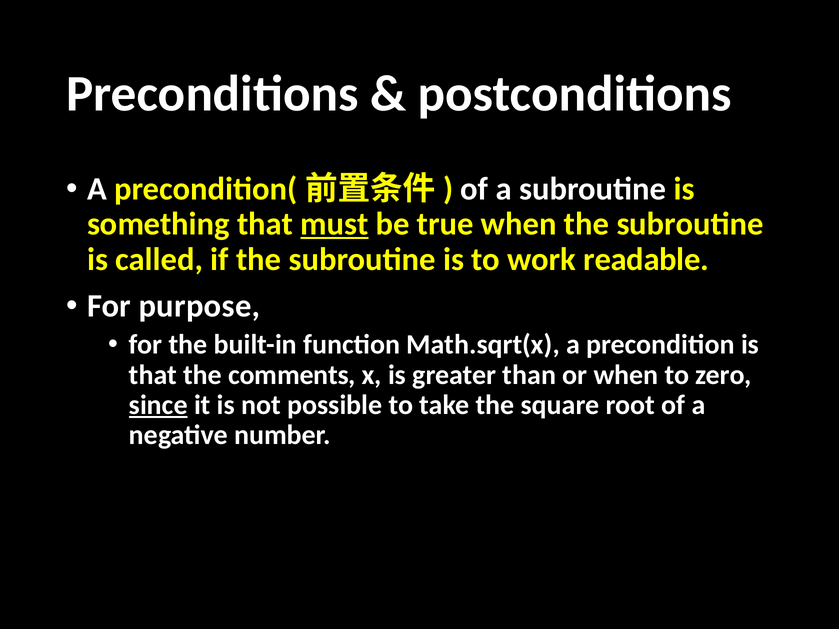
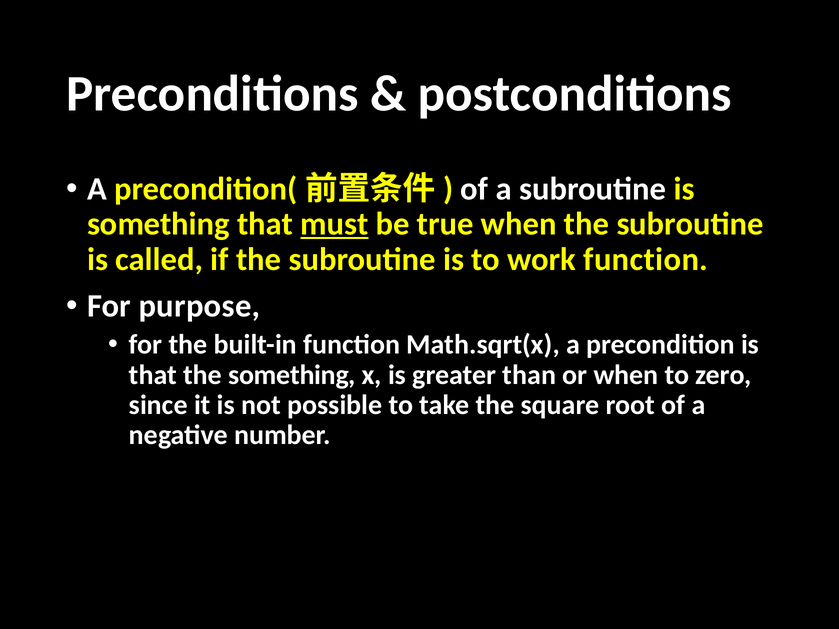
work readable: readable -> function (646, 259)
the comments: comments -> something (292, 375)
since underline: present -> none (158, 405)
